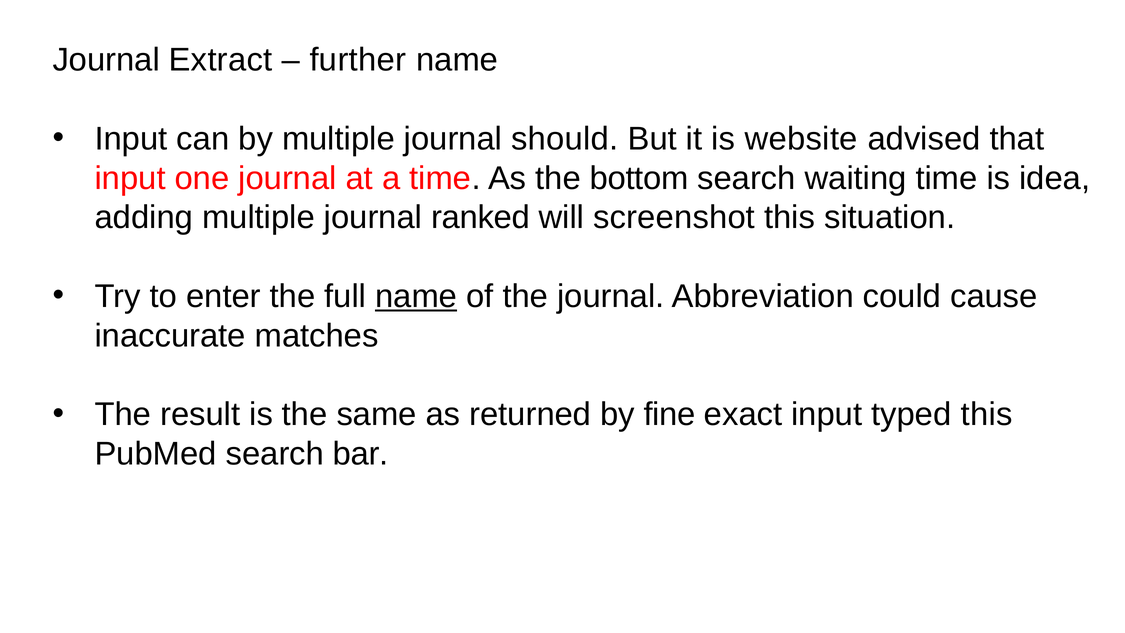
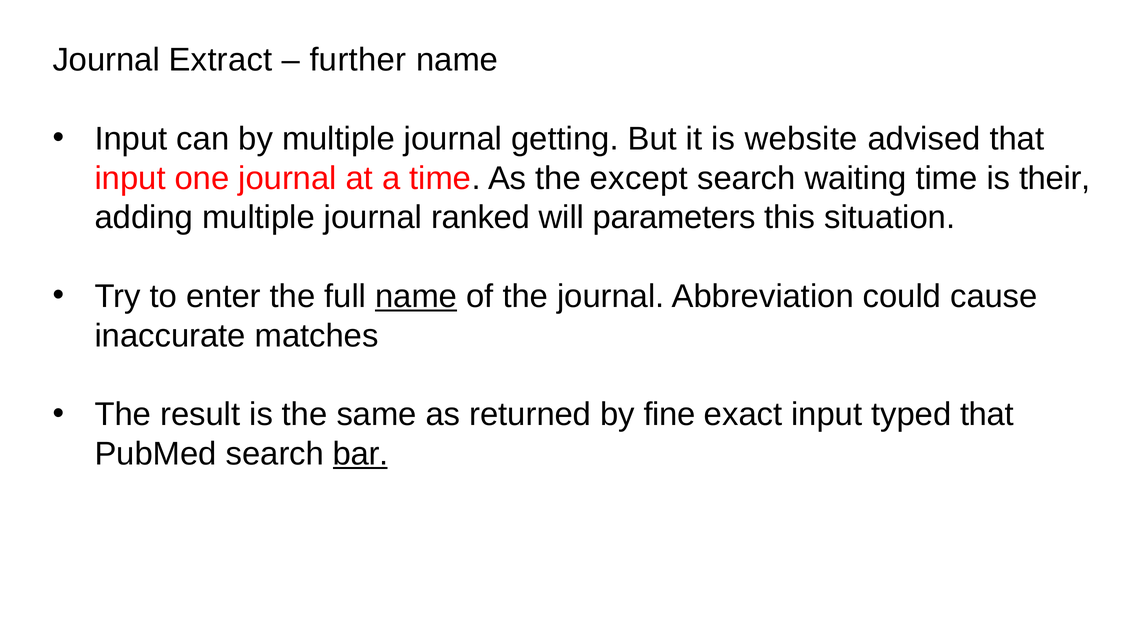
should: should -> getting (565, 139)
bottom: bottom -> except (639, 178)
idea: idea -> their (1055, 178)
screenshot: screenshot -> parameters (674, 218)
typed this: this -> that (987, 414)
bar underline: none -> present (361, 454)
